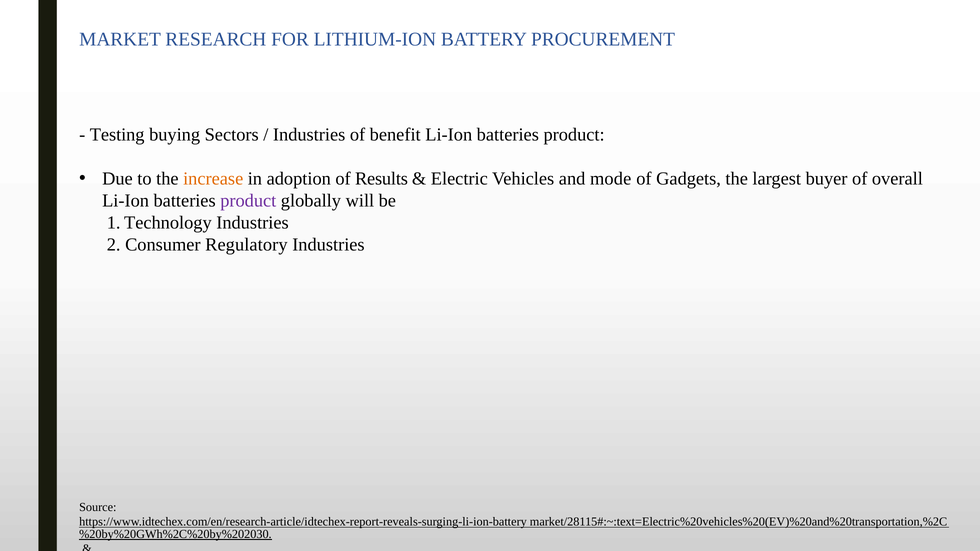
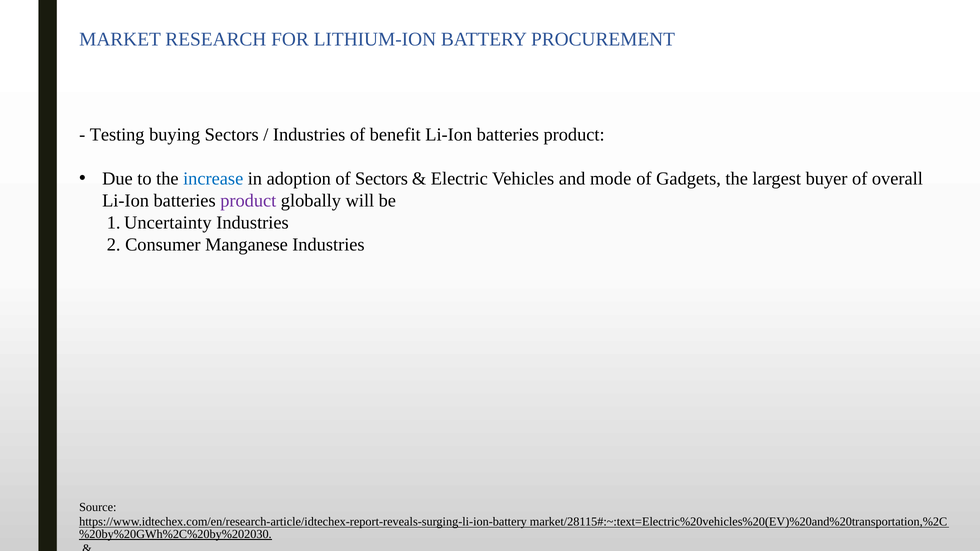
increase colour: orange -> blue (213, 179)
of Results: Results -> Sectors (381, 179)
Technology: Technology -> Uncertainty (168, 223)
Regulatory: Regulatory -> Manganese (246, 245)
